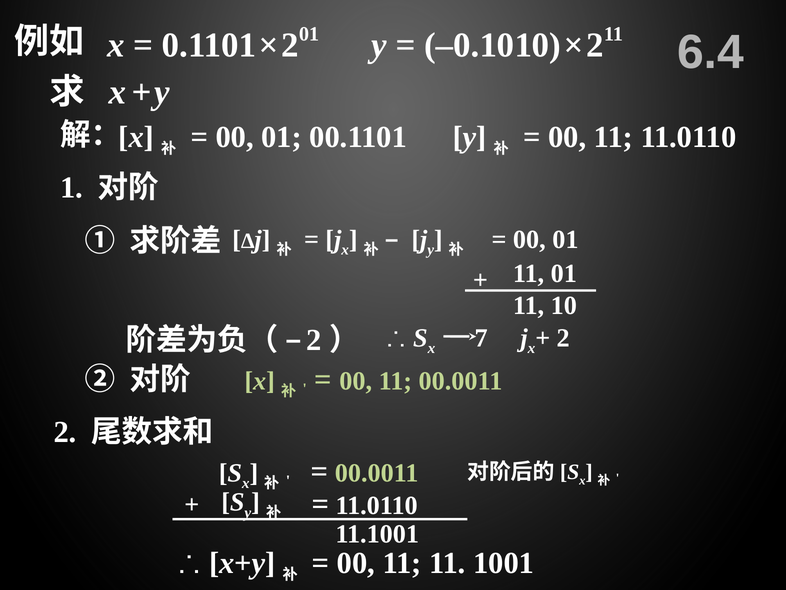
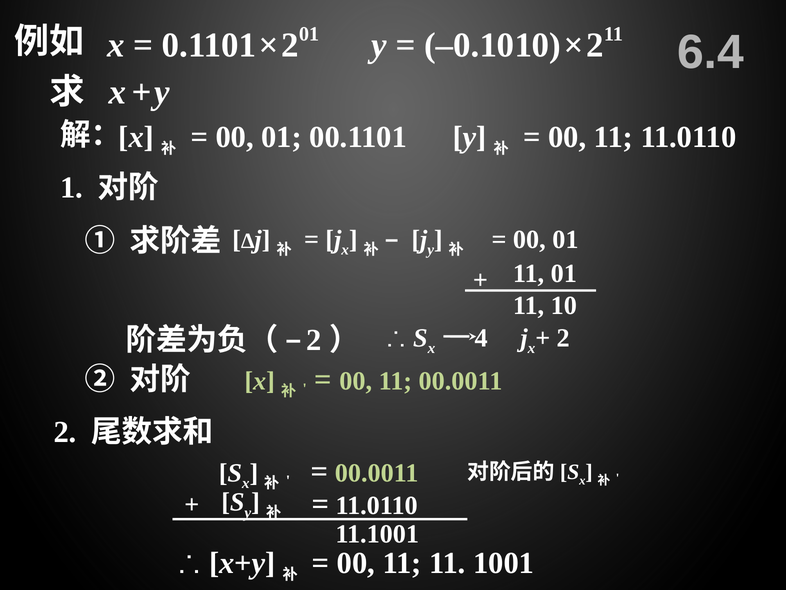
7: 7 -> 4 (481, 338)
